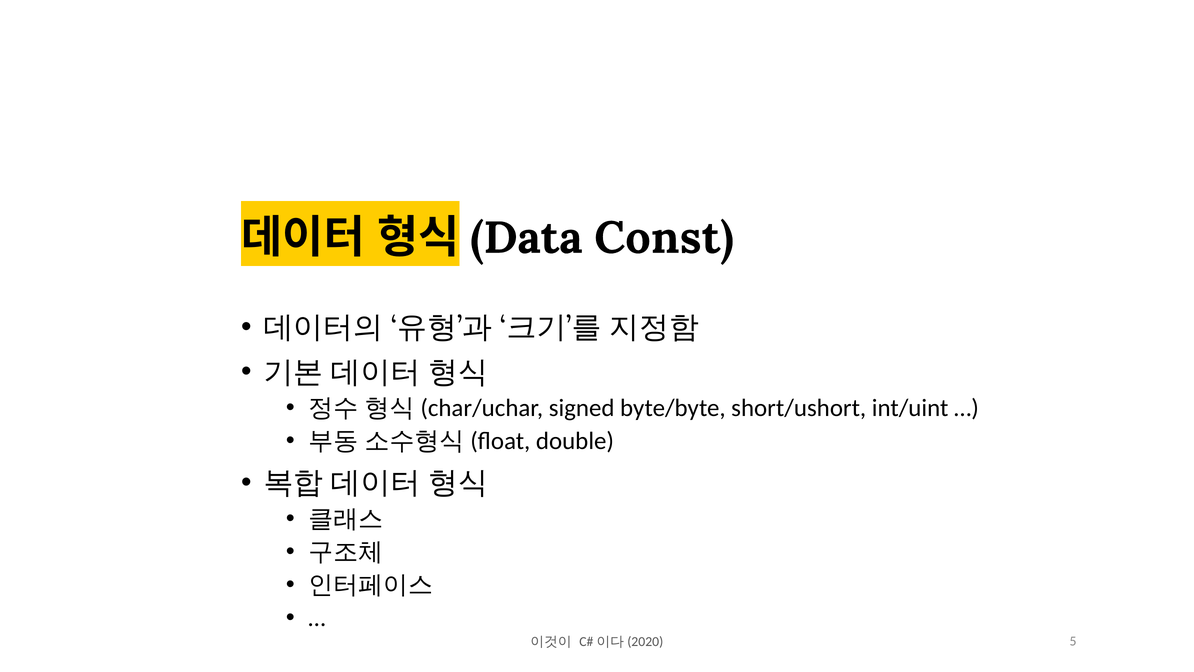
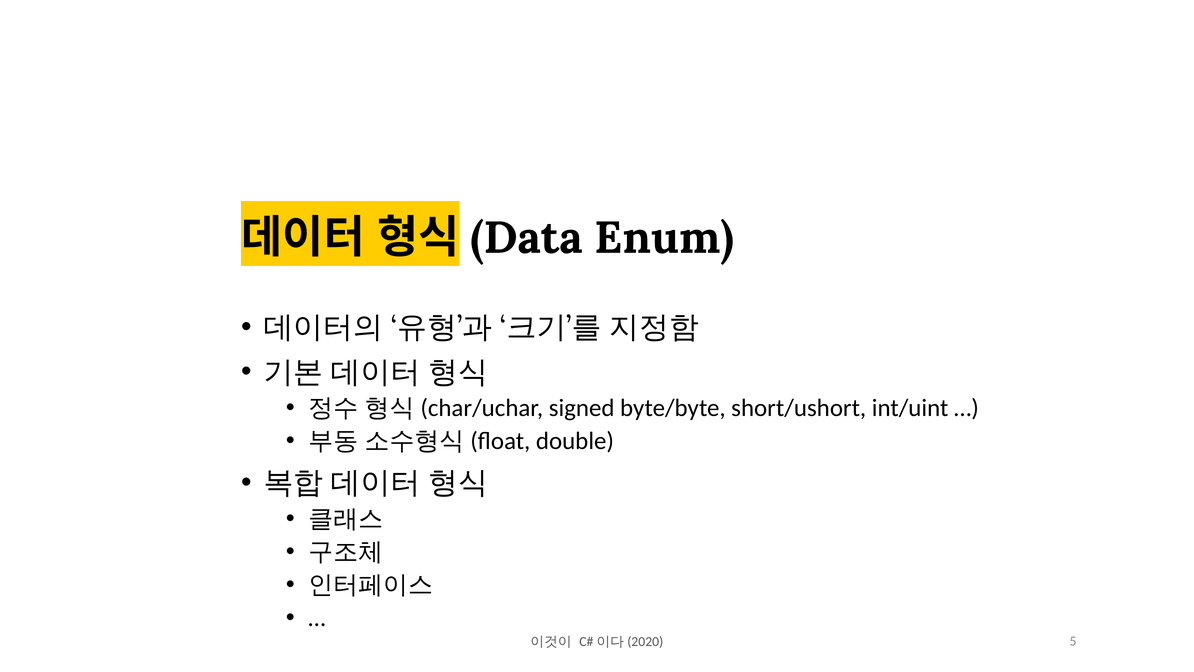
Const: Const -> Enum (664, 238)
